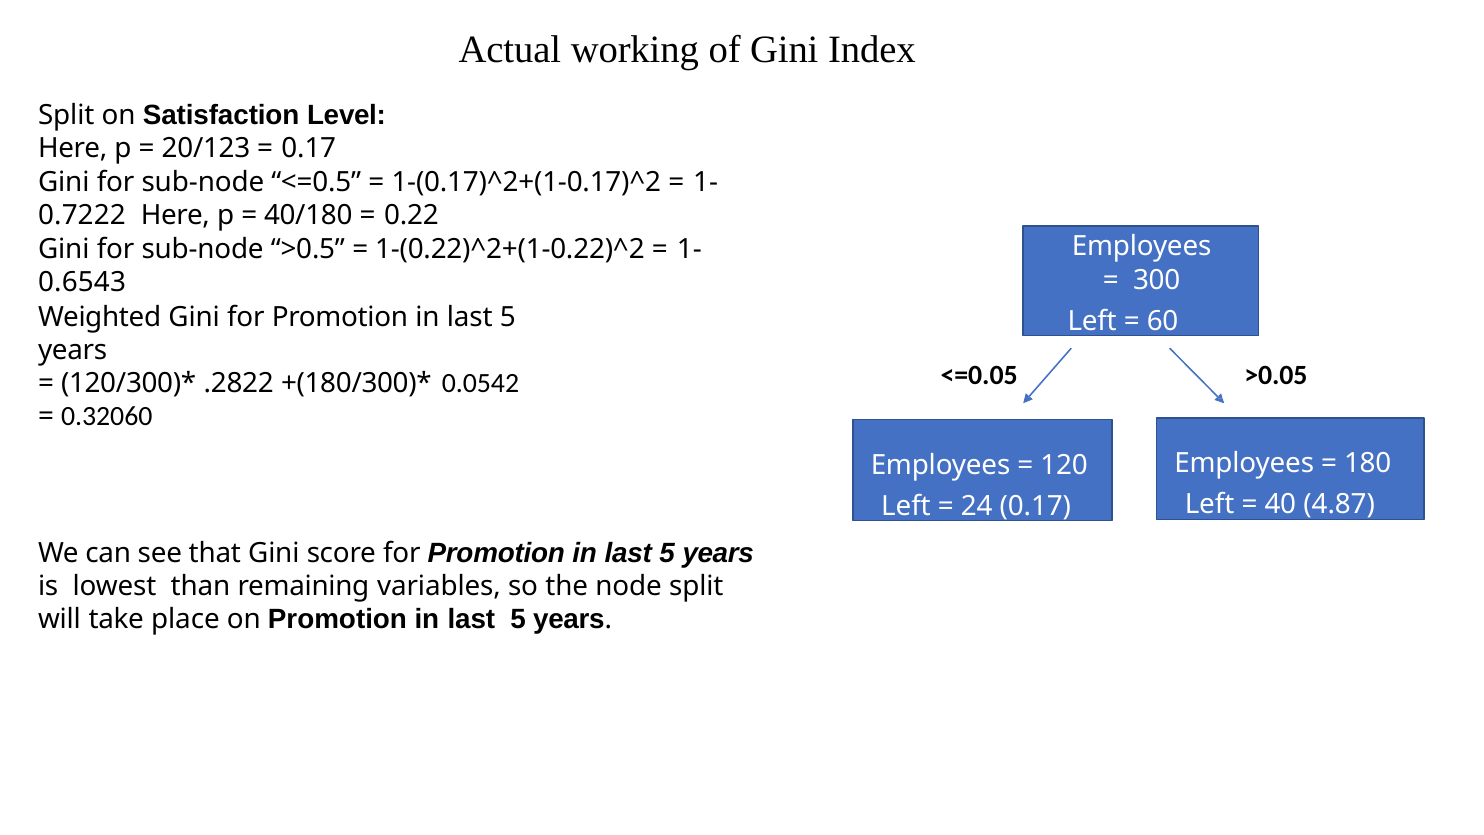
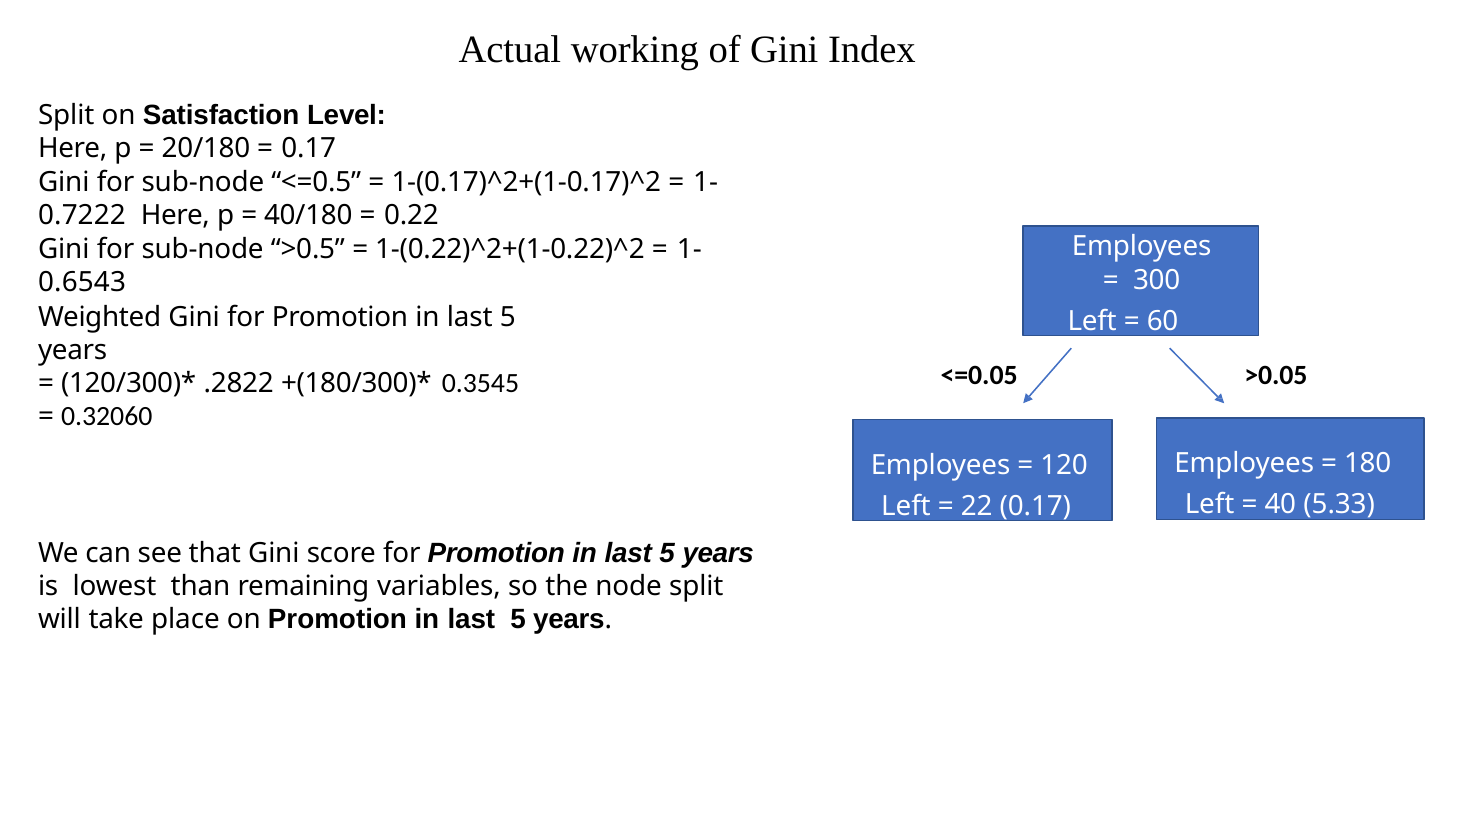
20/123: 20/123 -> 20/180 (206, 149)
0.0542: 0.0542 -> 0.3545 (480, 383)
4.87: 4.87 -> 5.33 (1339, 504)
24: 24 -> 22 (977, 506)
